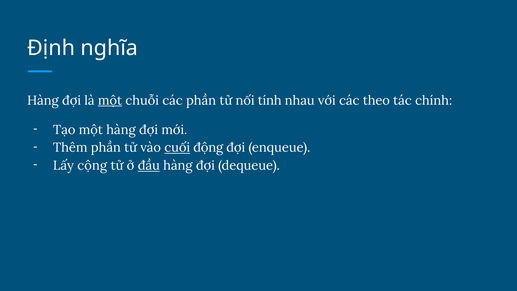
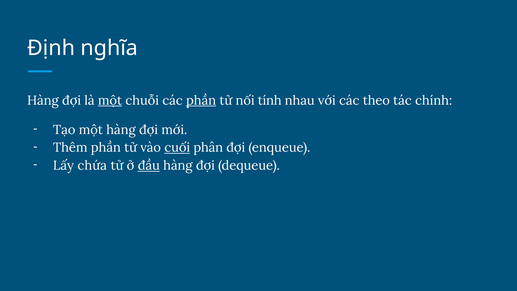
phần underline: none -> present (201, 100)
động: động -> phân (208, 148)
cộng: cộng -> chứa (92, 165)
